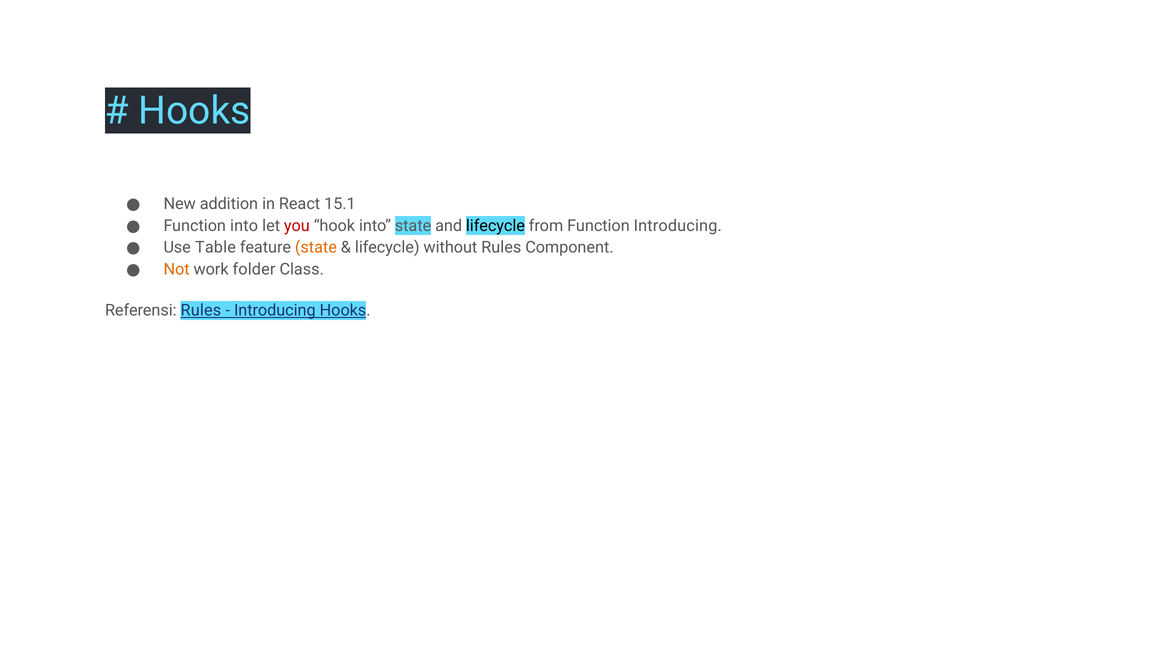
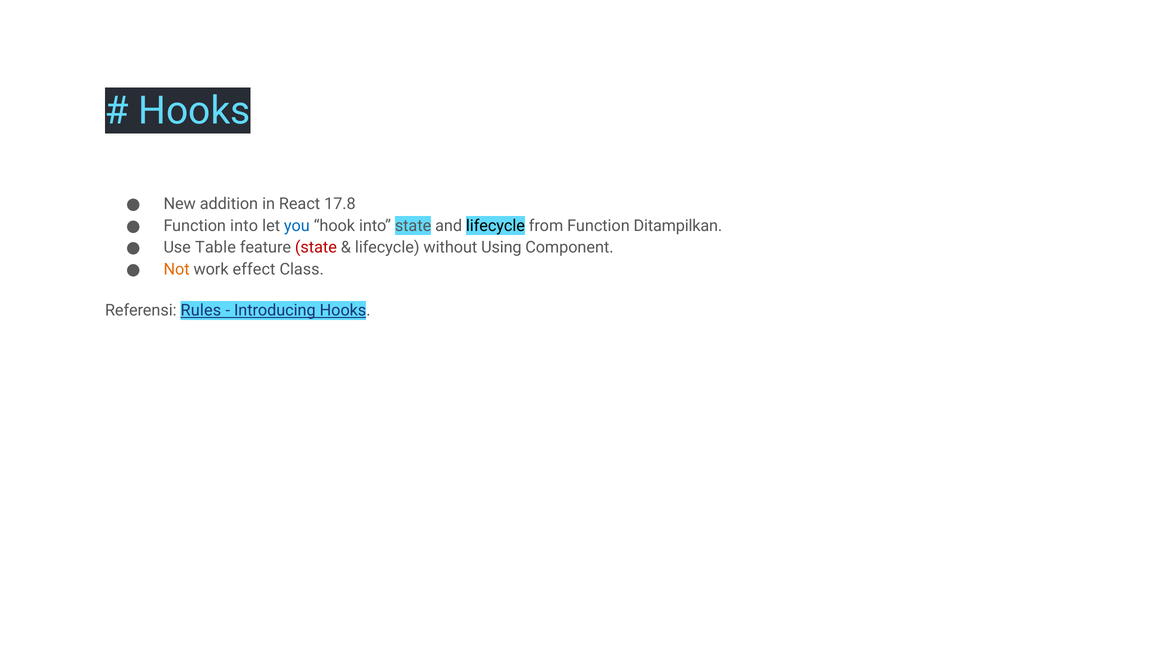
15.1: 15.1 -> 17.8 (340, 204)
you colour: red -> blue (297, 226)
Function Introducing: Introducing -> Ditampilkan (678, 226)
state colour: orange -> red (316, 248)
without Rules: Rules -> Using (501, 248)
folder: folder -> effect (254, 269)
